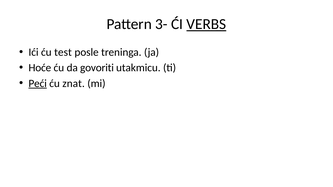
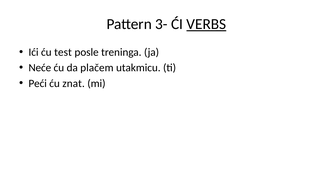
Hoće: Hoće -> Neće (40, 68)
govoriti: govoriti -> plačem (97, 68)
Peći underline: present -> none (38, 83)
